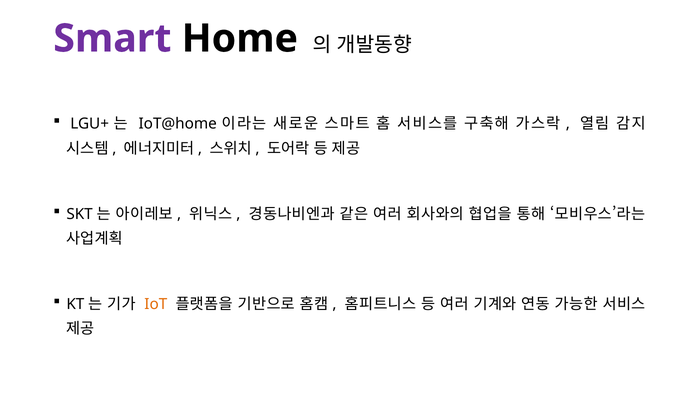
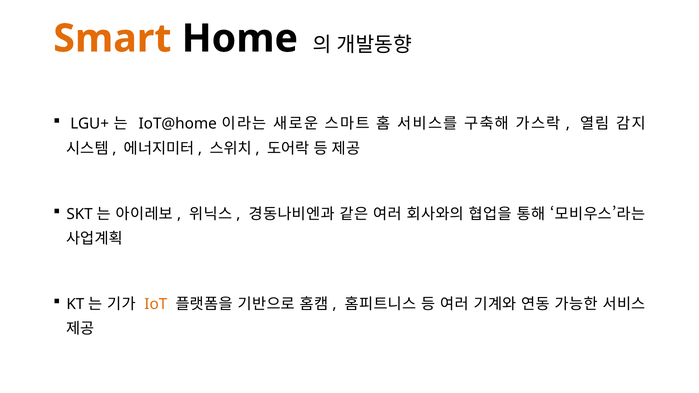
Smart colour: purple -> orange (112, 39)
